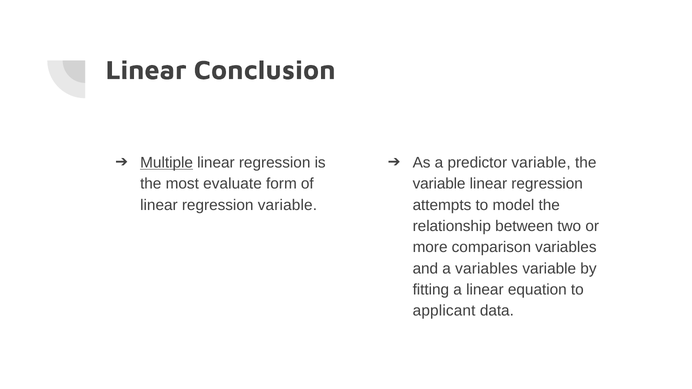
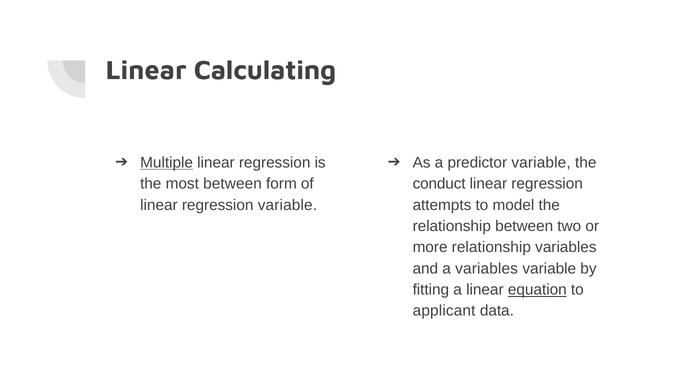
Conclusion: Conclusion -> Calculating (265, 70)
most evaluate: evaluate -> between (233, 184)
variable: variable -> conduct (439, 184)
more comparison: comparison -> relationship (491, 248)
equation underline: none -> present (537, 290)
